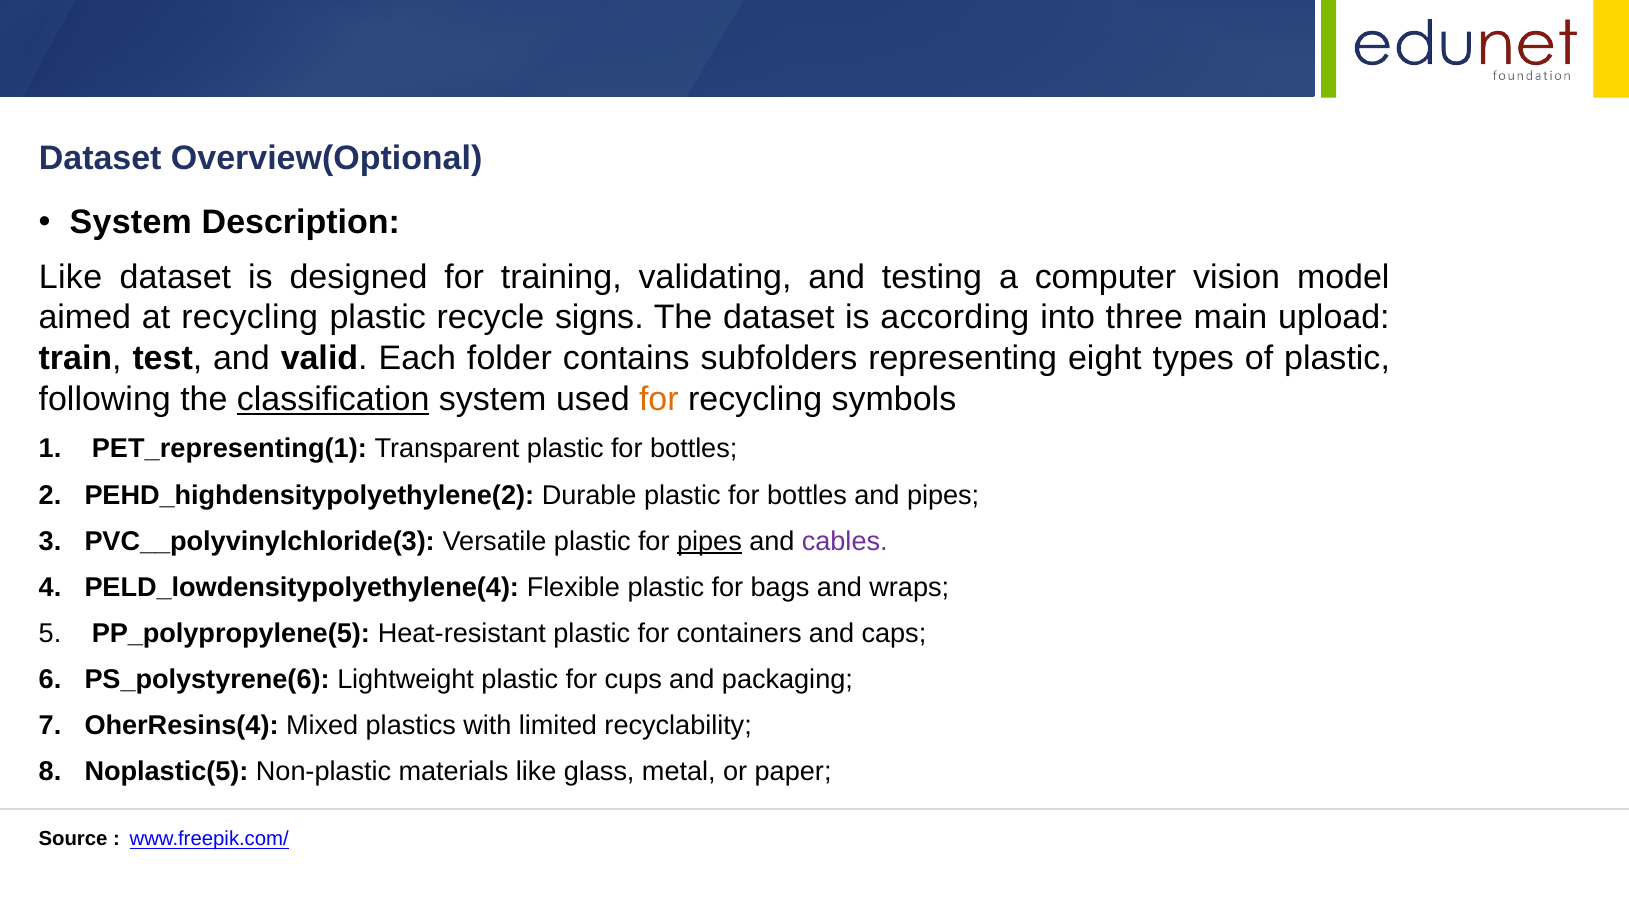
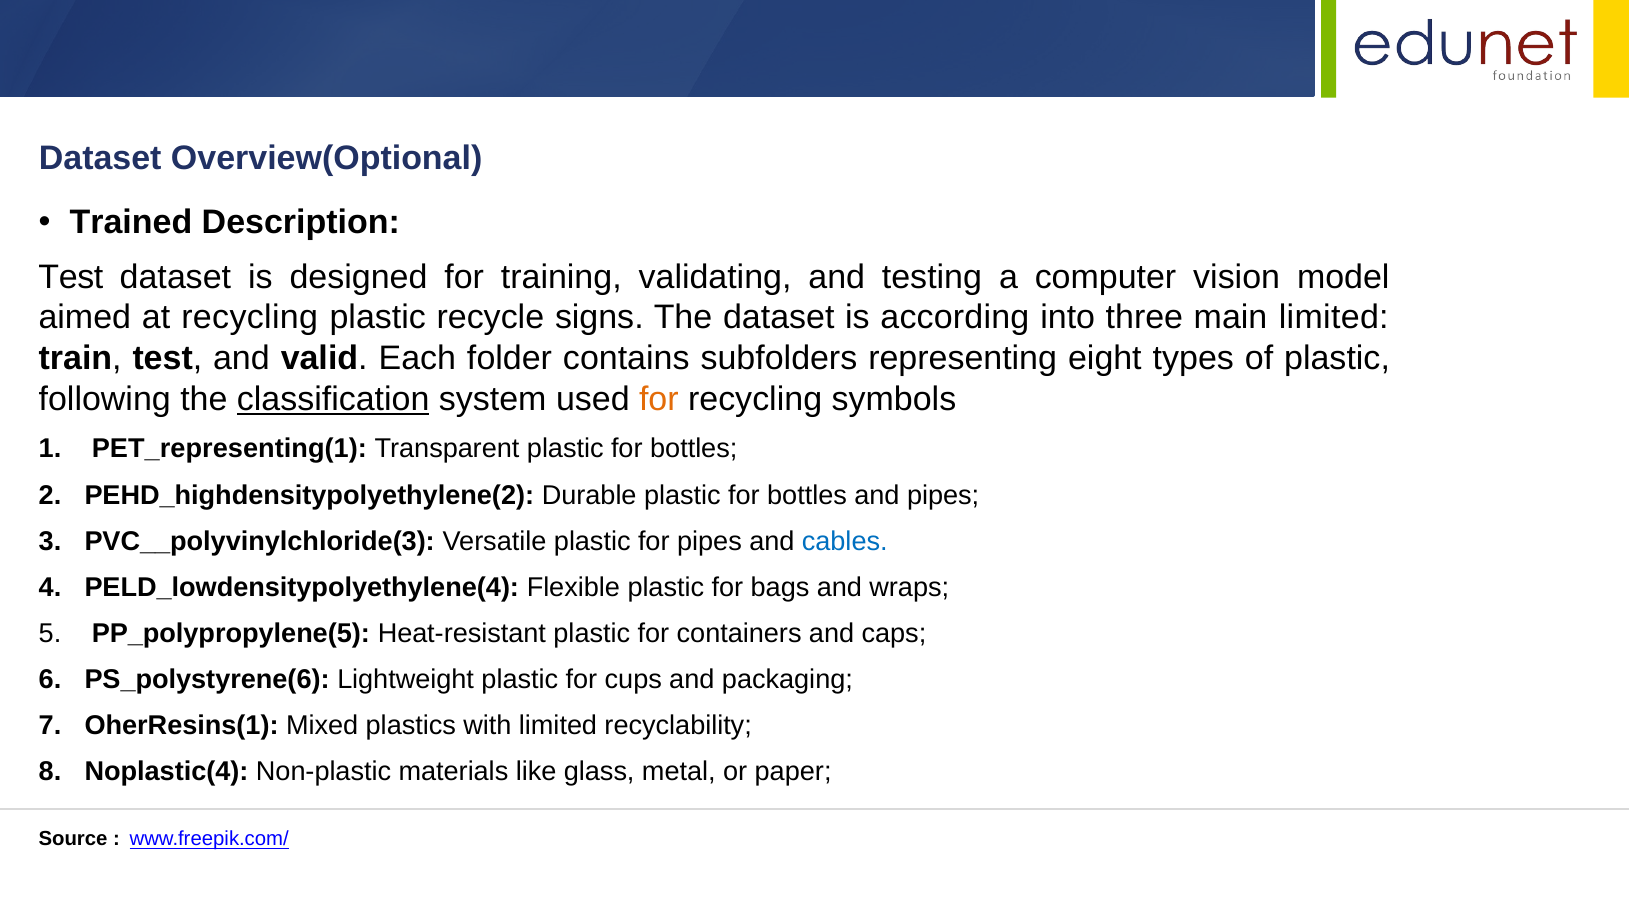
System: System -> Trained (131, 223)
Like: Like -> Test (71, 277)
main upload: upload -> limited (1334, 318)
pipes underline: present -> none (710, 541)
cables colour: purple -> blue (845, 541)
OherResins(4: OherResins(4 -> OherResins(1 (182, 726)
Noplastic(5: Noplastic(5 -> Noplastic(4 (166, 772)
